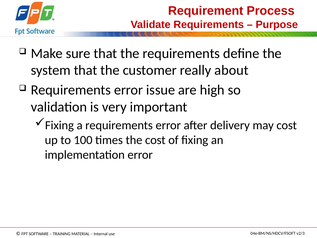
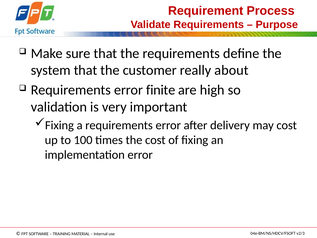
issue: issue -> finite (161, 90)
